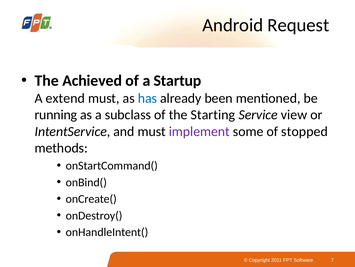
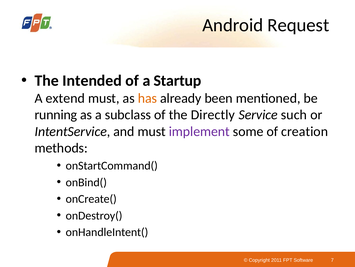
Achieved: Achieved -> Intended (92, 80)
has colour: blue -> orange (147, 98)
Starting: Starting -> Directly (213, 115)
view: view -> such (294, 115)
stopped: stopped -> creation (305, 131)
